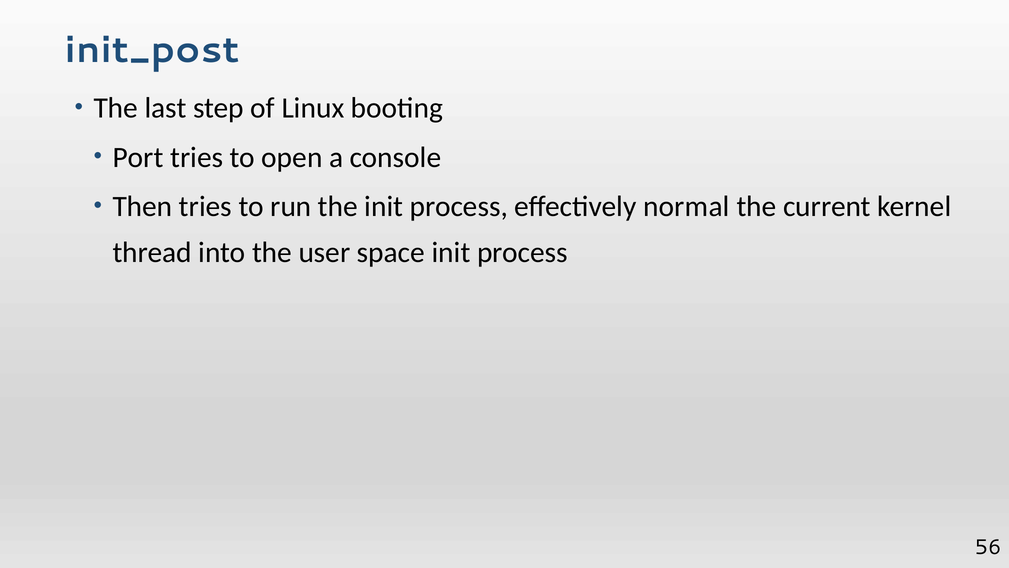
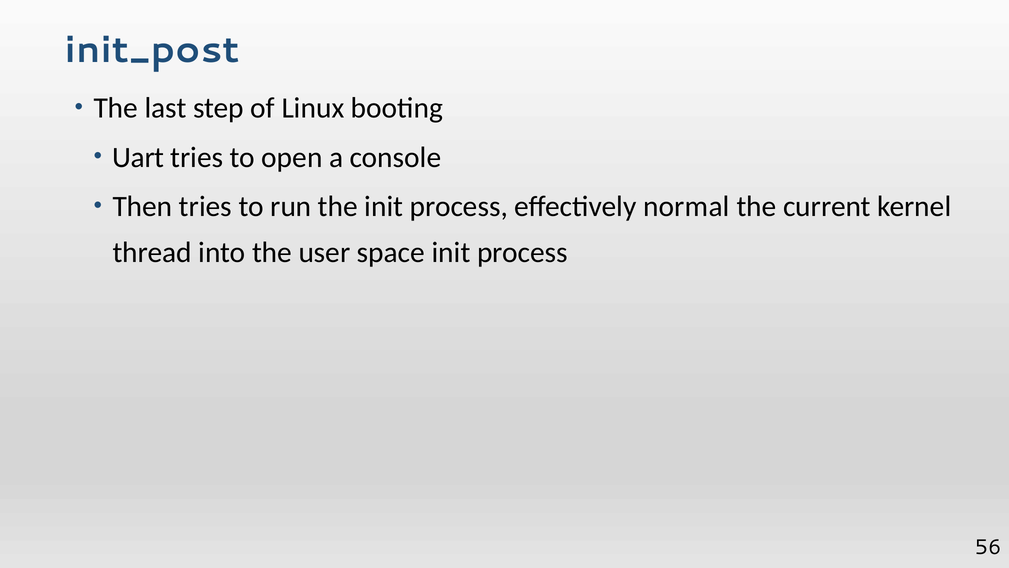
Port: Port -> Uart (138, 157)
